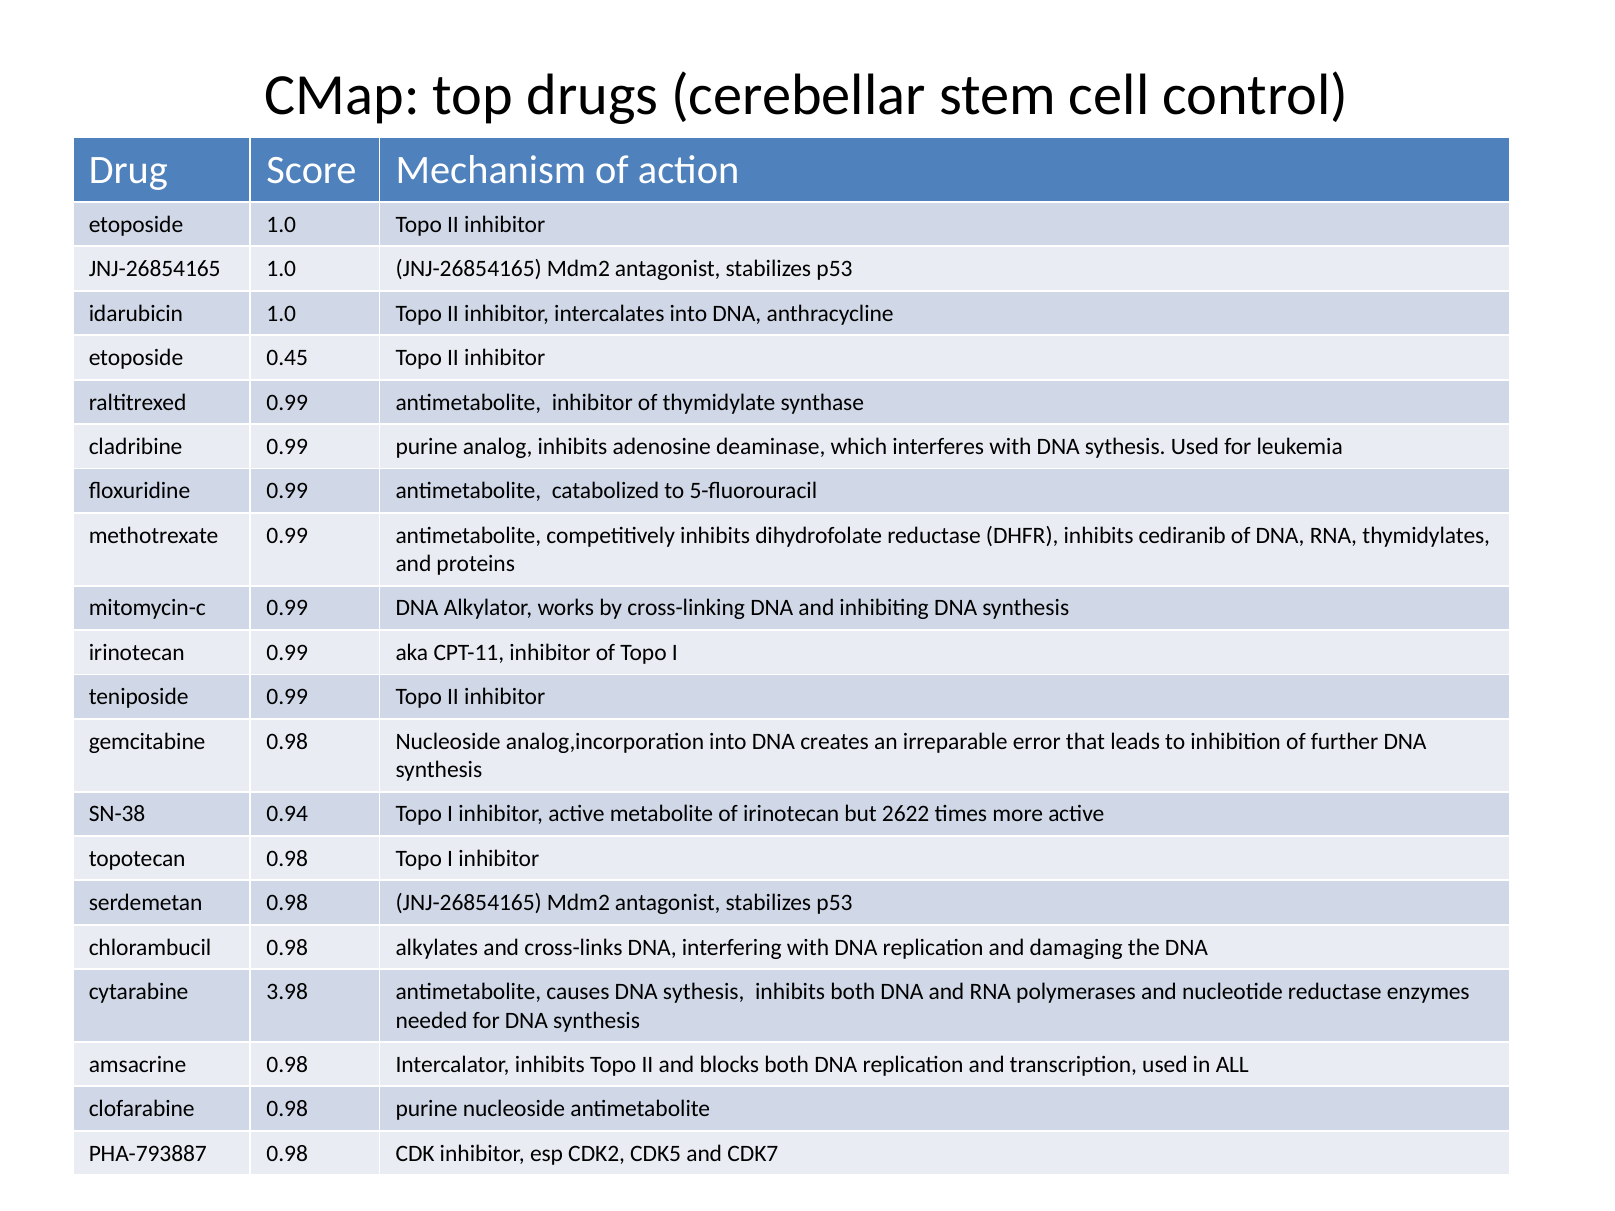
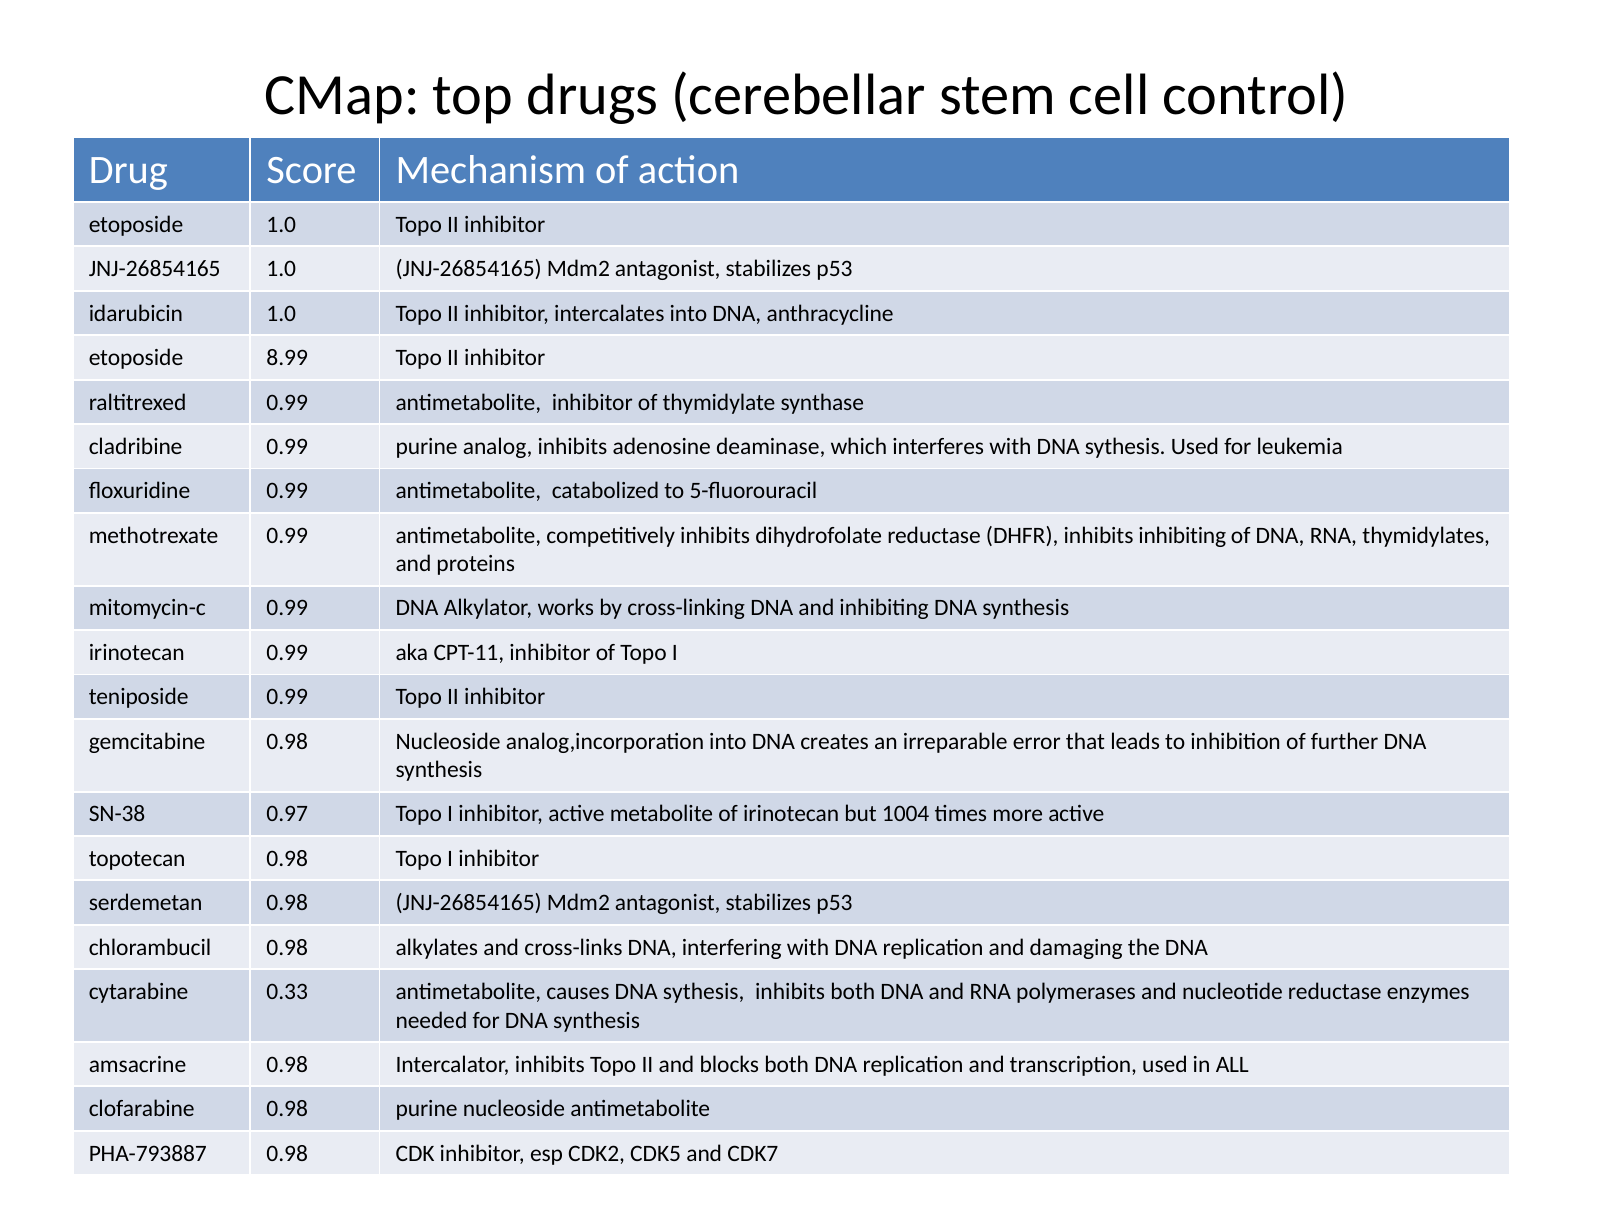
0.45: 0.45 -> 8.99 (287, 358)
inhibits cediranib: cediranib -> inhibiting (1182, 536)
0.94: 0.94 -> 0.97 (287, 814)
2622: 2622 -> 1004 (906, 814)
3.98: 3.98 -> 0.33 (287, 992)
